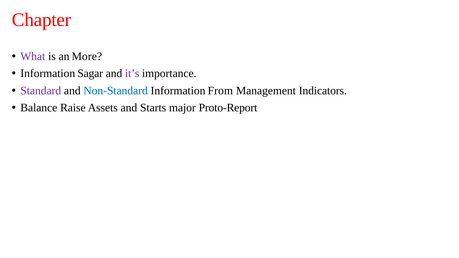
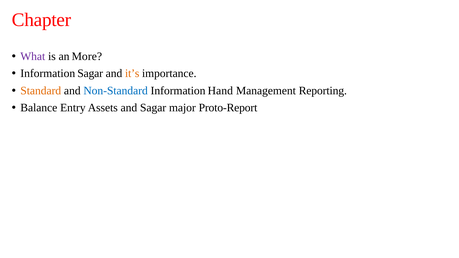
it’s colour: purple -> orange (132, 74)
Standard colour: purple -> orange (41, 91)
From: From -> Hand (220, 91)
Indicators: Indicators -> Reporting (323, 91)
Raise: Raise -> Entry (73, 108)
and Starts: Starts -> Sagar (153, 108)
